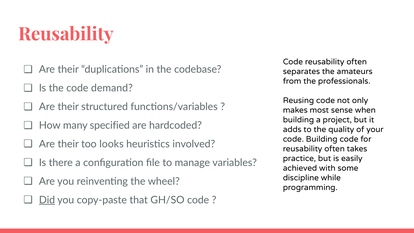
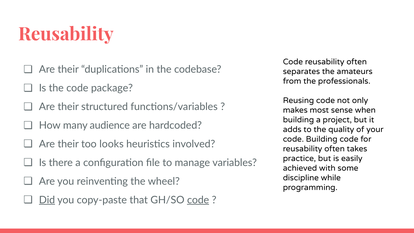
demand: demand -> package (112, 88)
specified: specified -> audience (110, 125)
code underline: none -> present (198, 200)
